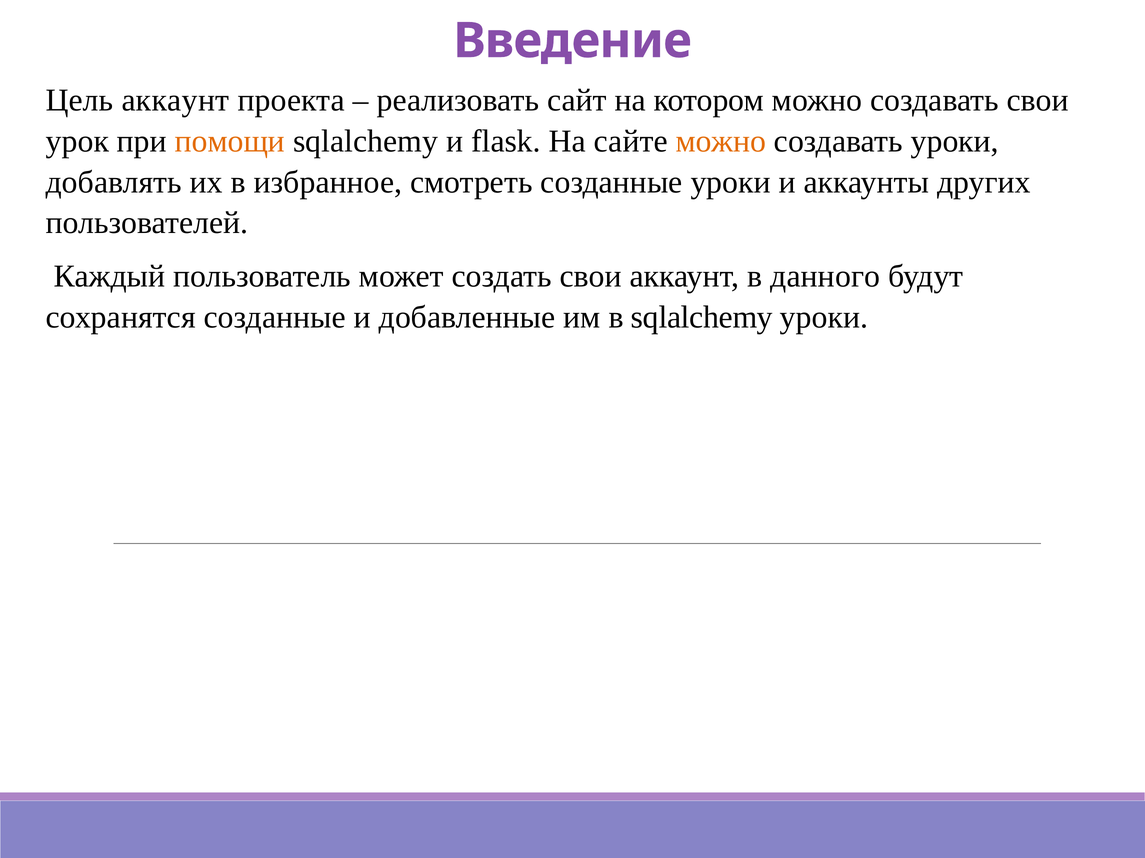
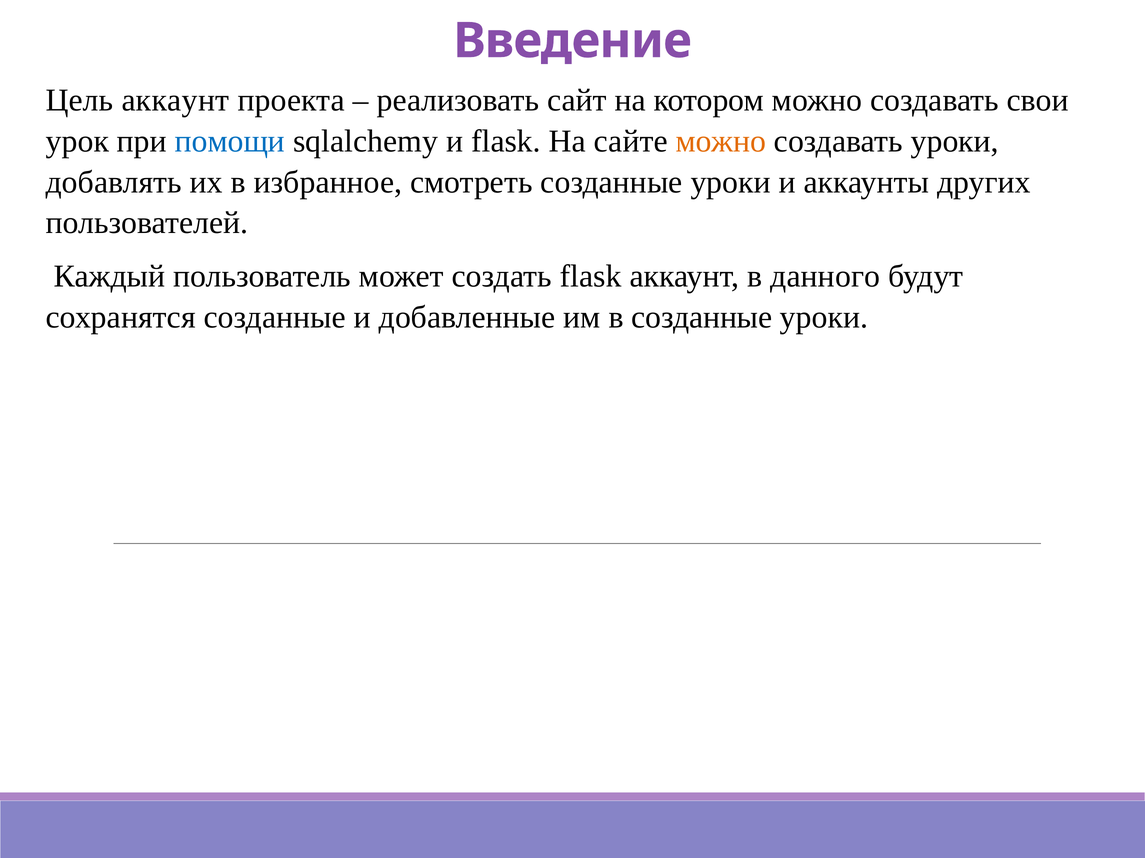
помощи colour: orange -> blue (230, 141)
создать свои: свои -> flask (591, 277)
в sqlalchemy: sqlalchemy -> созданные (702, 317)
